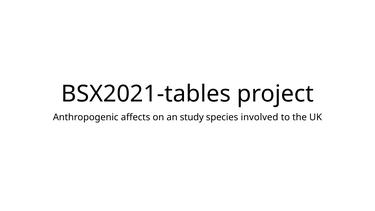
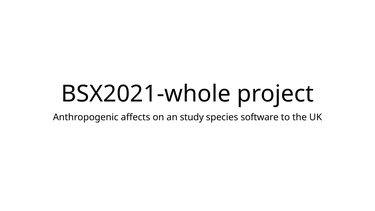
BSX2021-tables: BSX2021-tables -> BSX2021-whole (146, 94)
involved: involved -> software (260, 117)
